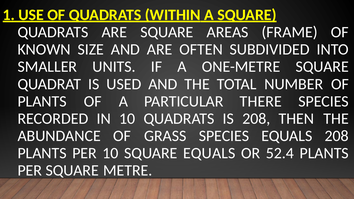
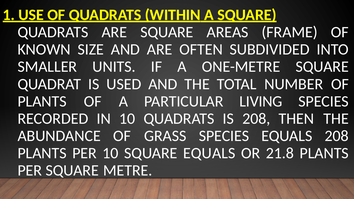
THERE: THERE -> LIVING (261, 101)
52.4: 52.4 -> 21.8 (280, 153)
